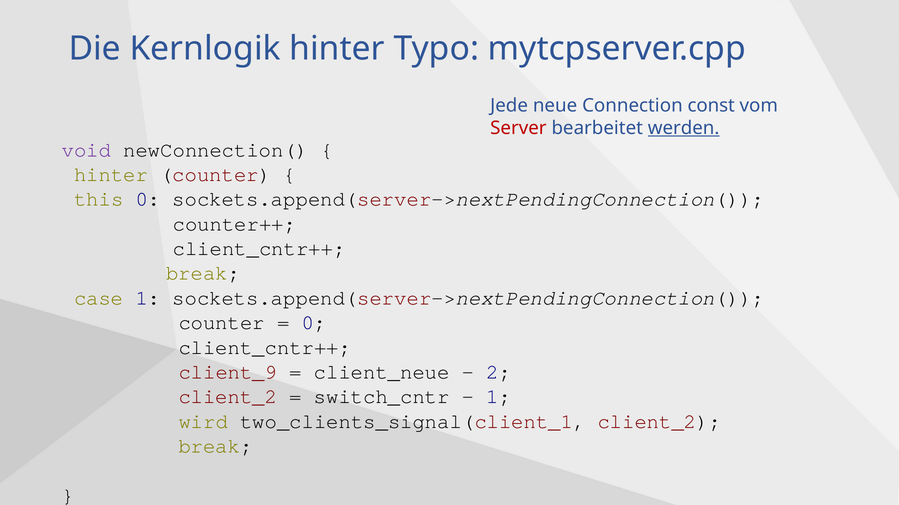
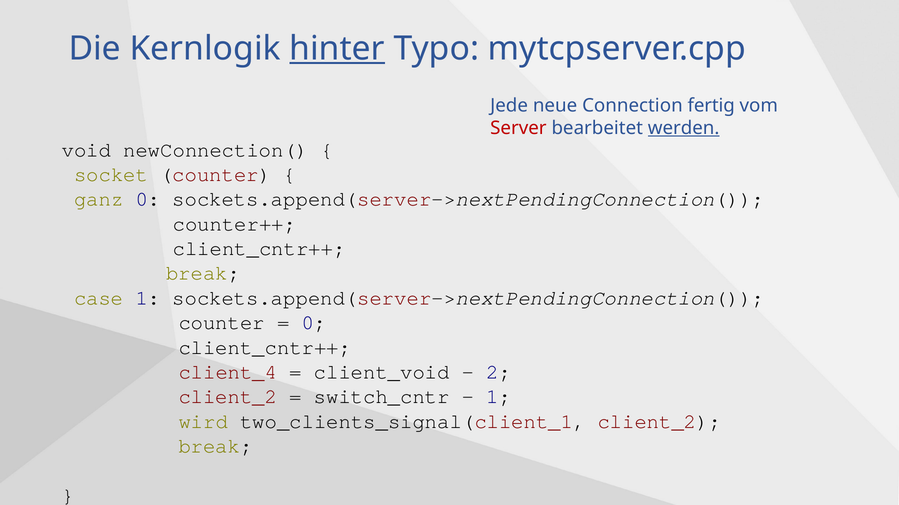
hinter underline: none -> present (337, 49)
const: const -> fertig (711, 106)
void colour: purple -> black (86, 150)
hinter: hinter -> socket (111, 175)
this: this -> ganz (99, 199)
client_9: client_9 -> client_4 (228, 372)
client_neue: client_neue -> client_void (382, 372)
